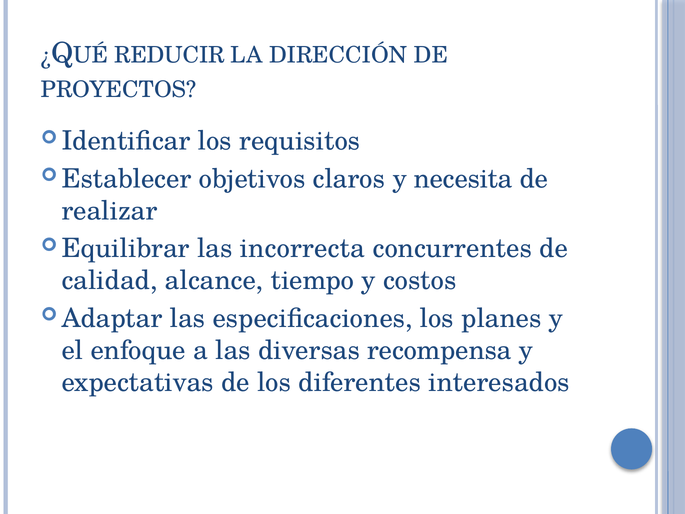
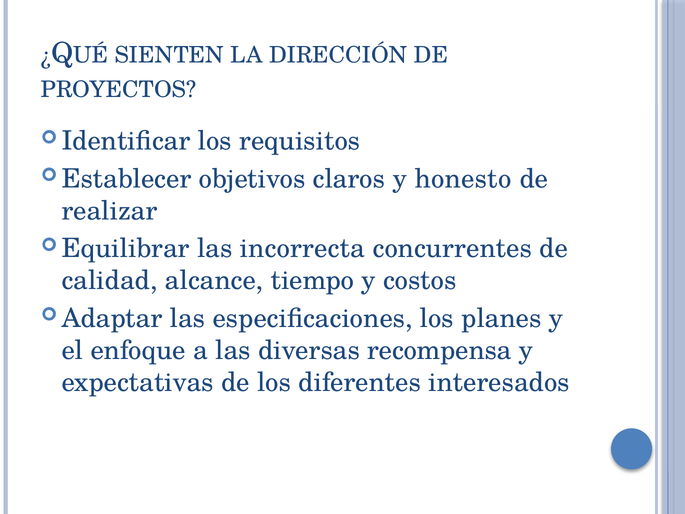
REDUCIR: REDUCIR -> SIENTEN (169, 55)
necesita: necesita -> honesto (463, 179)
